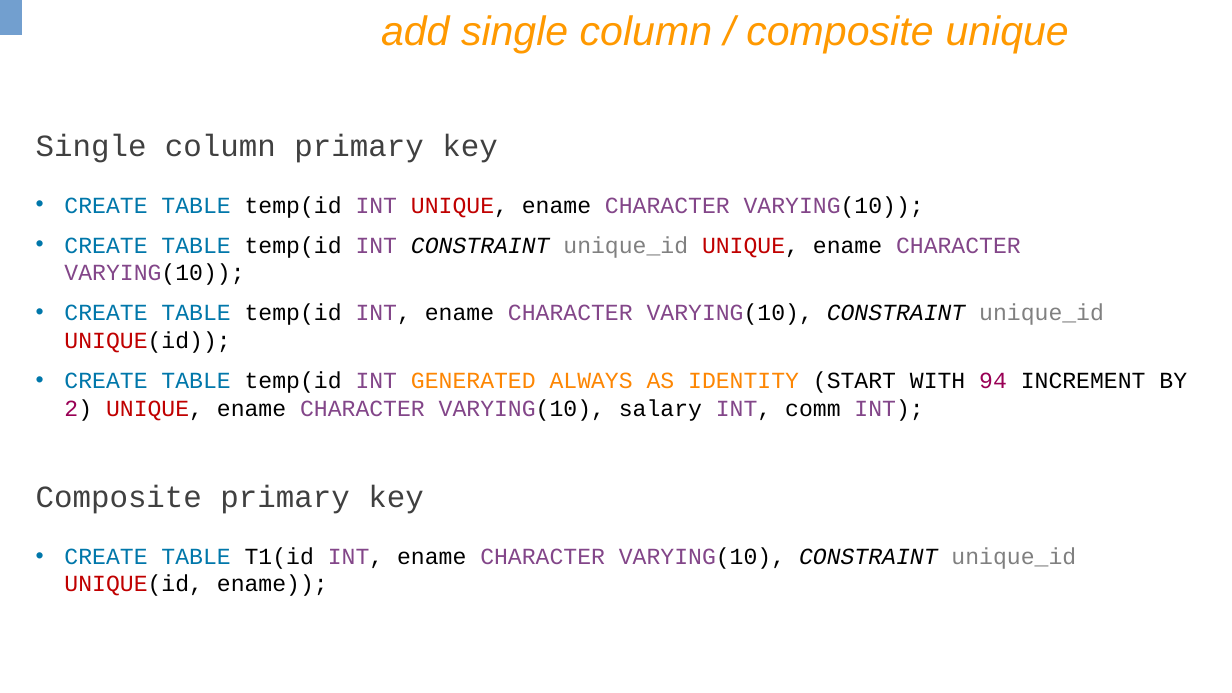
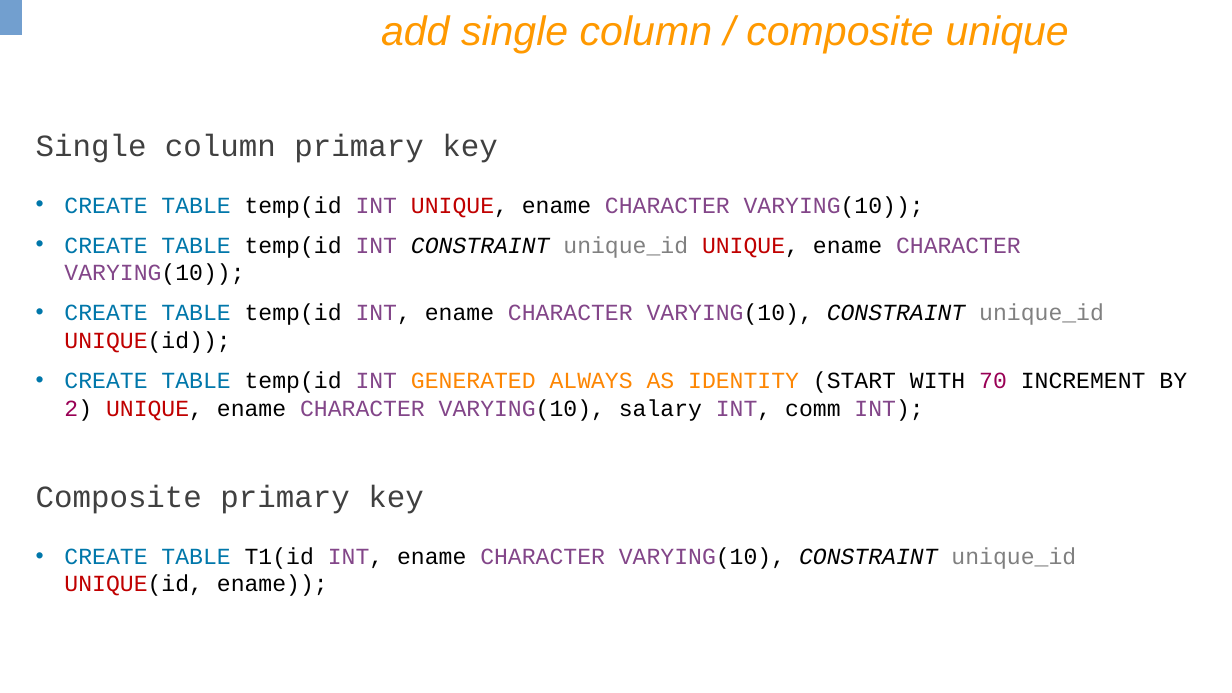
94: 94 -> 70 (993, 381)
